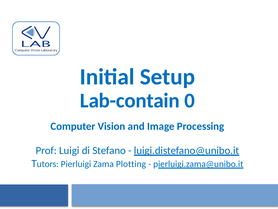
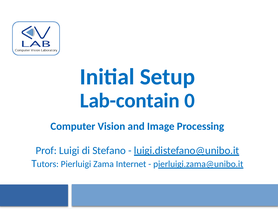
Plotting: Plotting -> Internet (131, 164)
